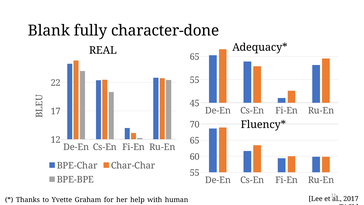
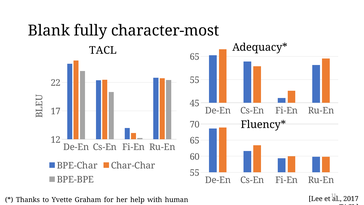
character-done: character-done -> character-most (165, 31)
REAL: REAL -> TACL (103, 50)
